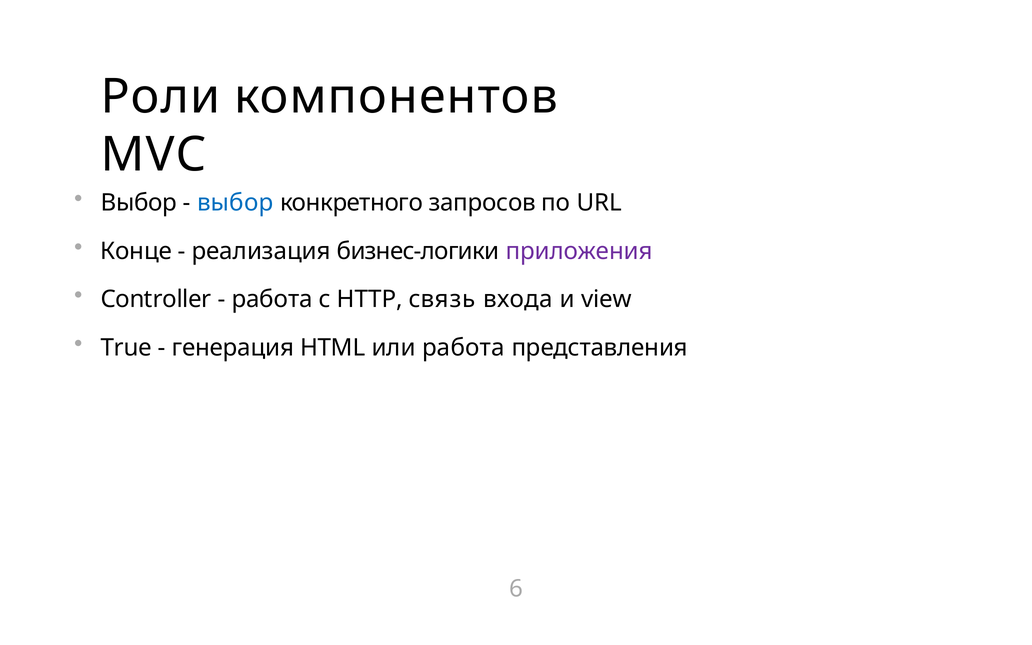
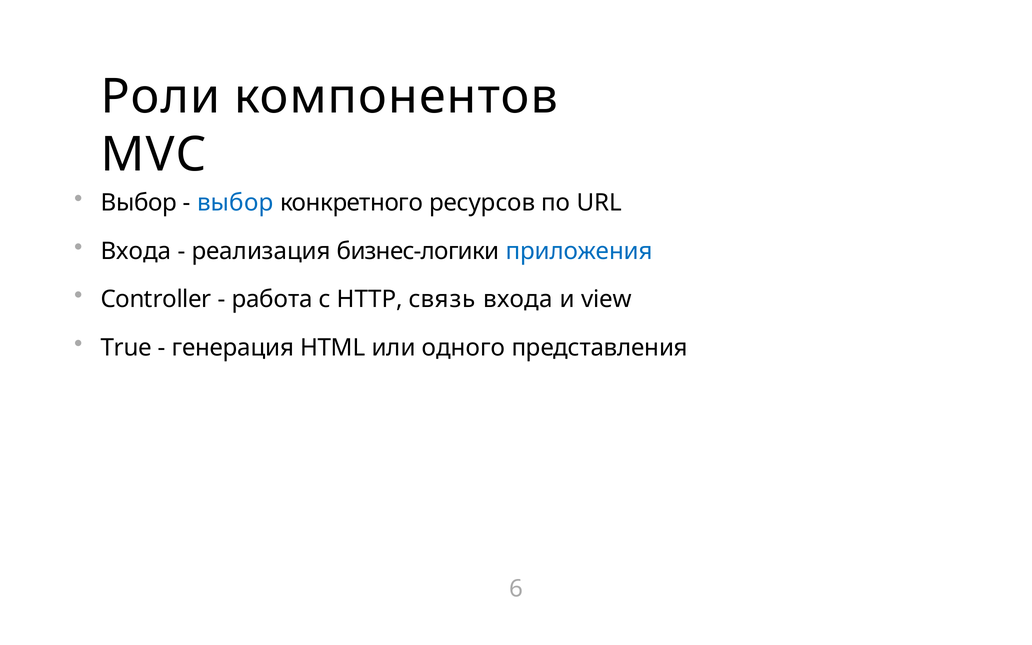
запросов: запросов -> ресурсов (482, 203)
Конце: Конце -> Входа (136, 251)
приложения colour: purple -> blue (579, 251)
или работа: работа -> одного (464, 348)
